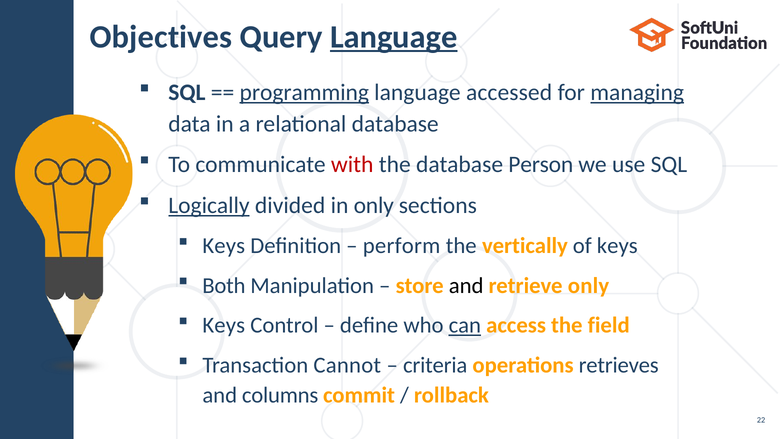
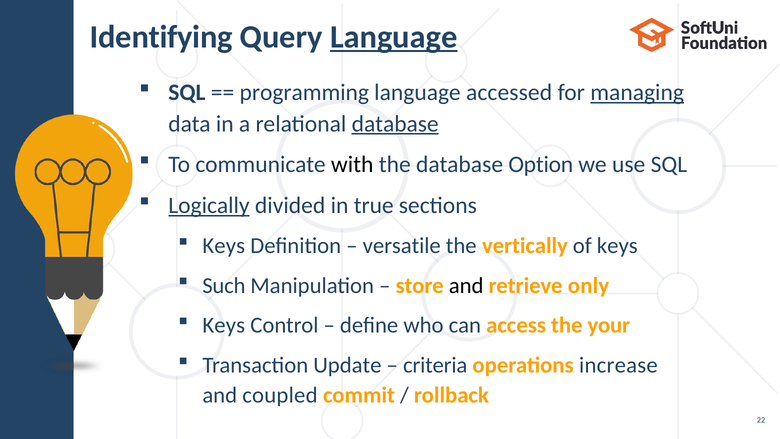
Objectives: Objectives -> Identifying (161, 37)
programming underline: present -> none (304, 93)
database underline: none -> present (395, 124)
with colour: red -> black (352, 165)
Person: Person -> Option (541, 165)
in only: only -> true (374, 205)
perform: perform -> versatile (402, 246)
Both: Both -> Such (224, 285)
can underline: present -> none (465, 325)
field: field -> your (609, 325)
Cannot: Cannot -> Update (347, 365)
retrieves: retrieves -> increase (618, 365)
columns: columns -> coupled (280, 395)
